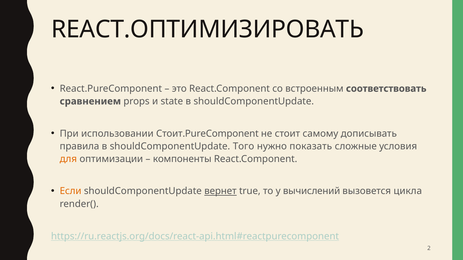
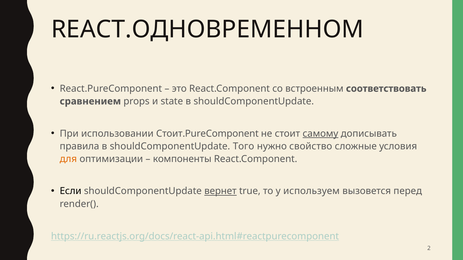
REACT.ОПТИМИЗИРОВАТЬ: REACT.ОПТИМИЗИРОВАТЬ -> REACT.ОДНОВРЕМЕННОМ (207, 29)
самому underline: none -> present (320, 134)
показать: показать -> свойство (311, 146)
Если colour: orange -> black (71, 191)
вычислений: вычислений -> используем (311, 191)
цикла: цикла -> перед (408, 191)
